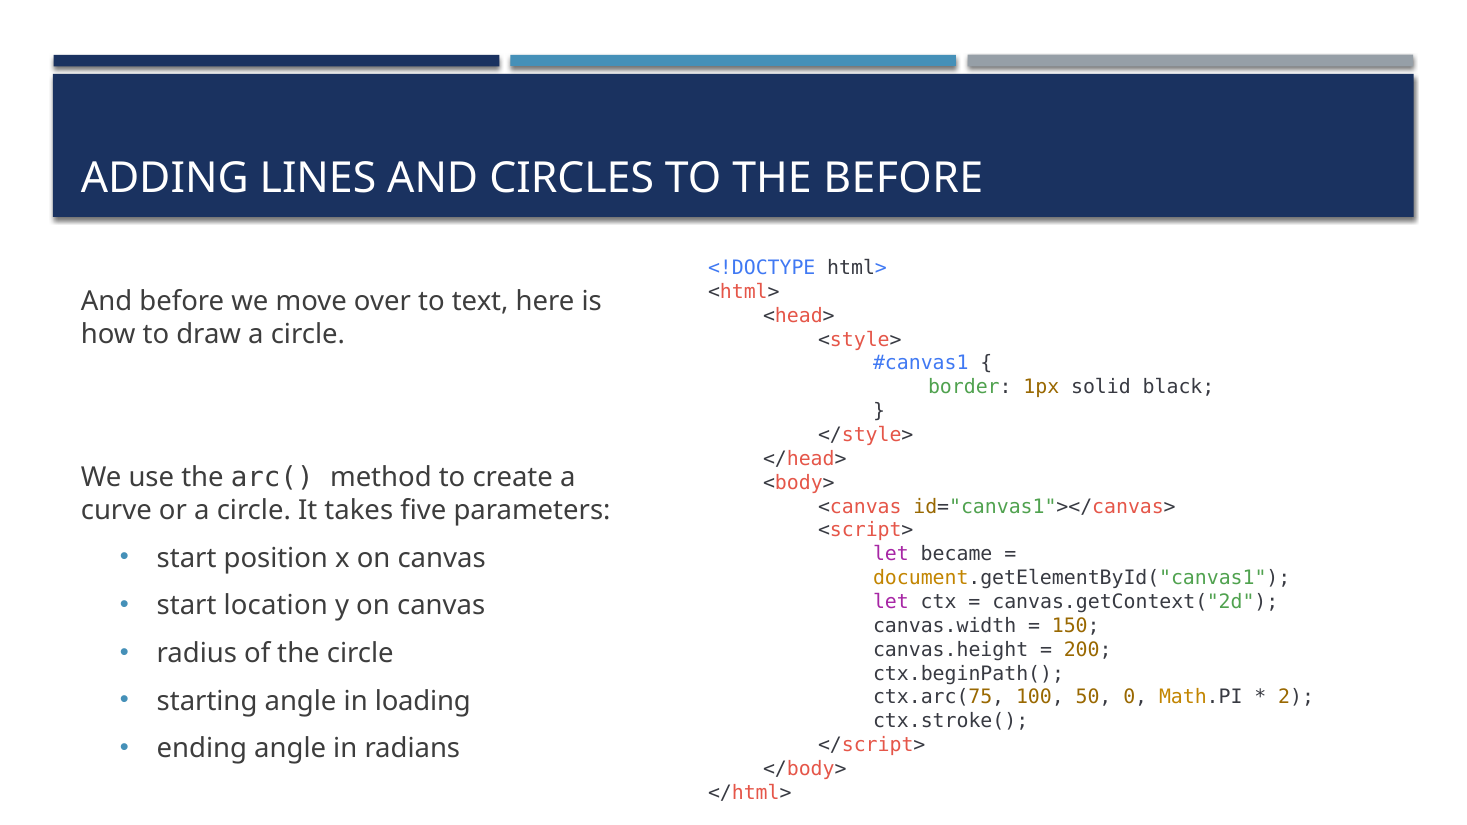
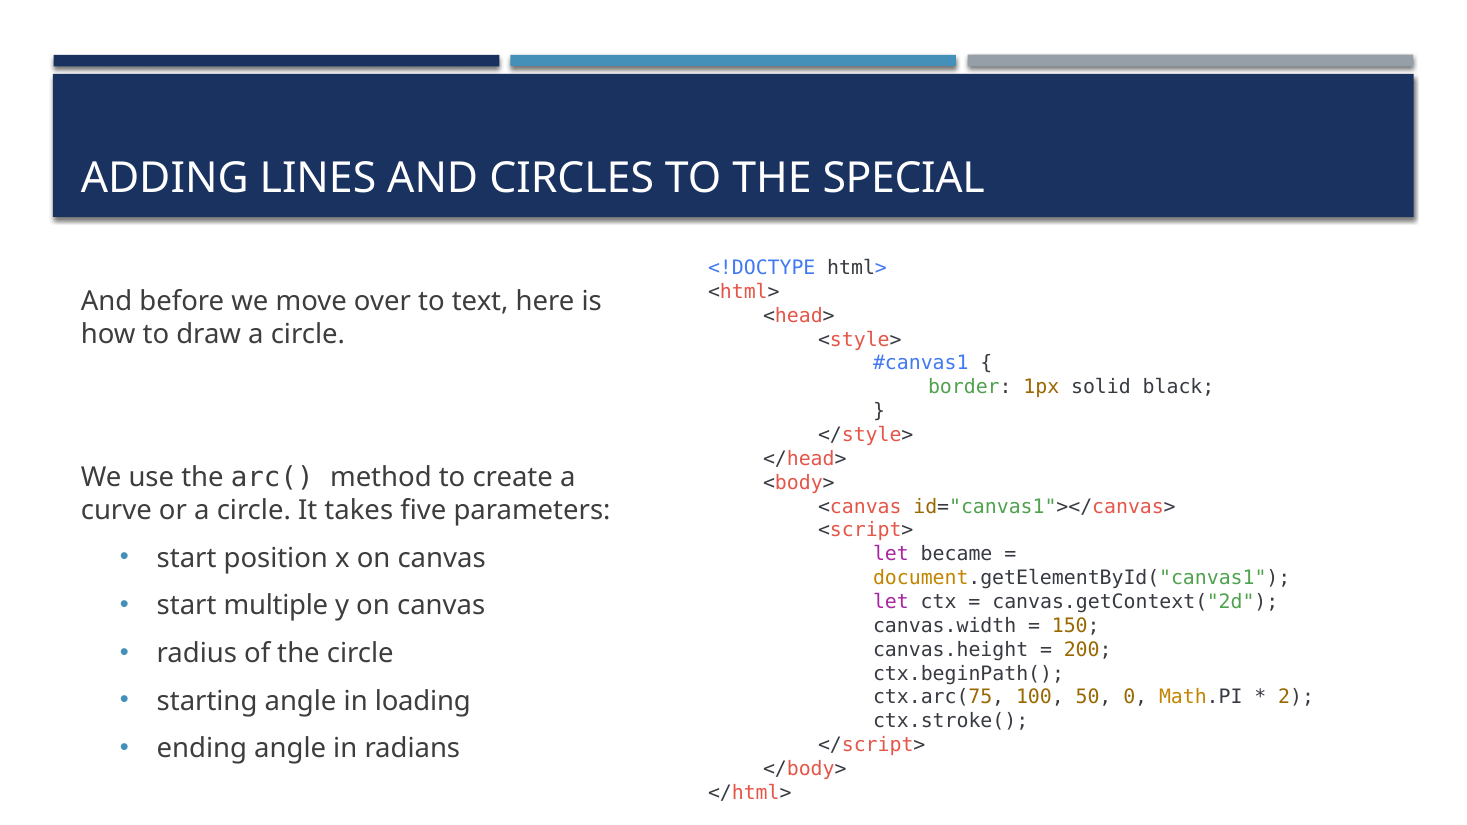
THE BEFORE: BEFORE -> SPECIAL (904, 178)
location: location -> multiple (276, 606)
